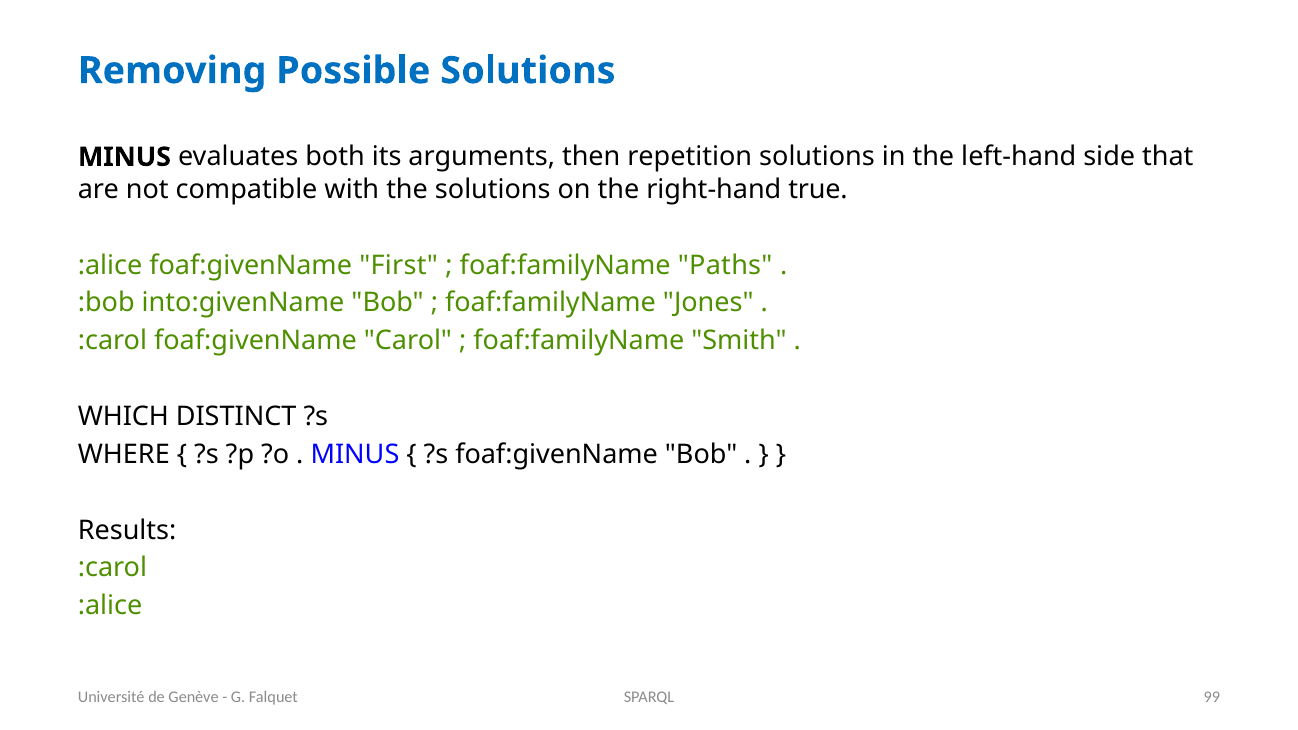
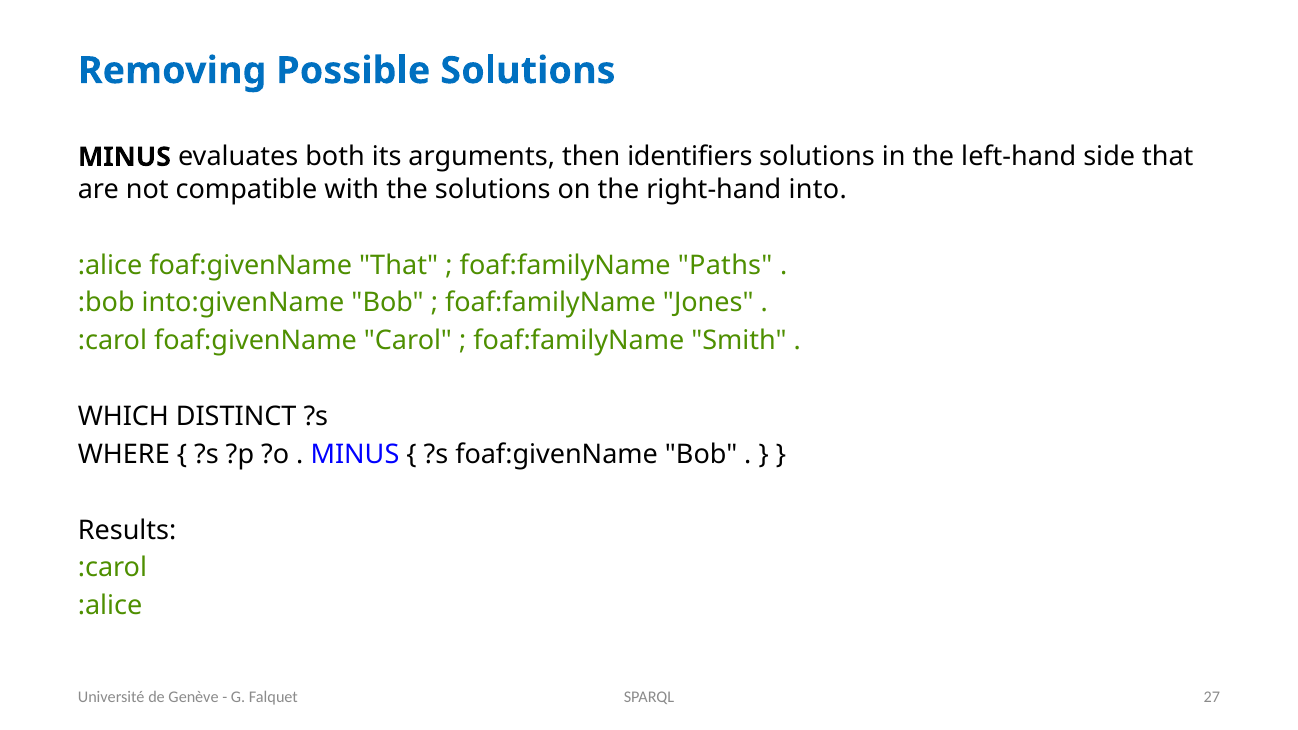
repetition: repetition -> identifiers (690, 157)
true: true -> into (818, 189)
foaf:givenName First: First -> That (399, 265)
99: 99 -> 27 (1212, 697)
